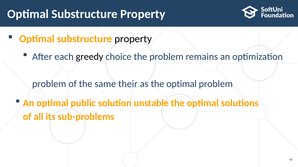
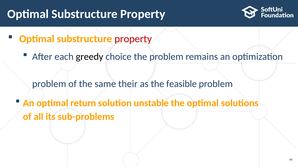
property colour: black -> red (133, 39)
as the optimal: optimal -> feasible (182, 84)
public: public -> return (83, 103)
